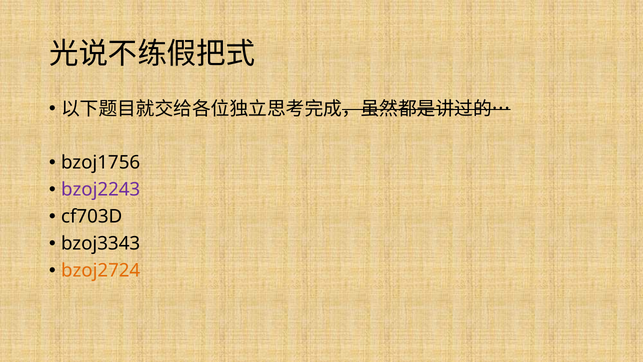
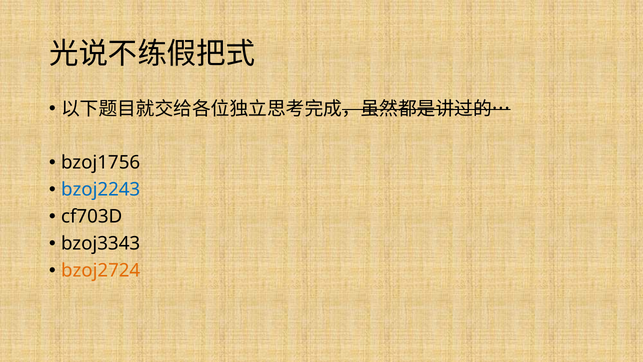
bzoj2243 colour: purple -> blue (101, 190)
